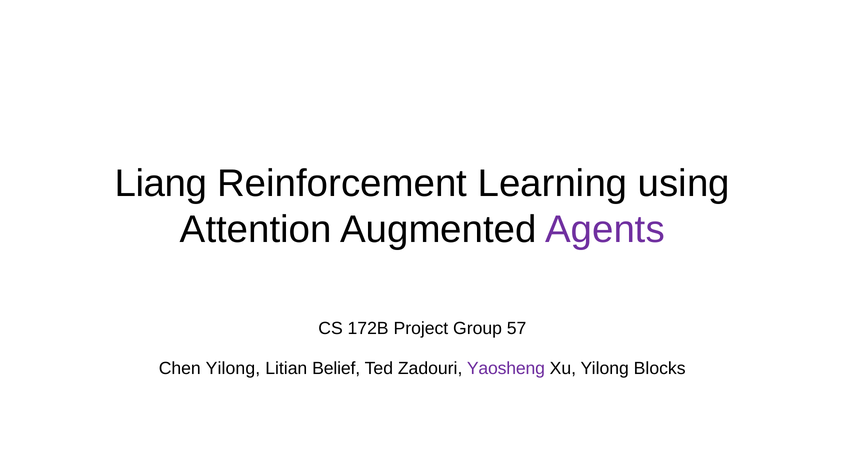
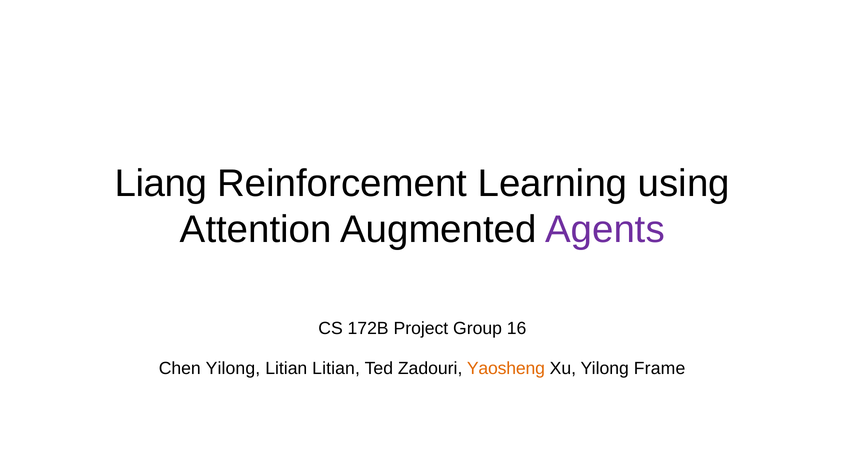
57: 57 -> 16 (517, 329)
Litian Belief: Belief -> Litian (336, 369)
Yaosheng colour: purple -> orange (506, 369)
Blocks: Blocks -> Frame (660, 369)
